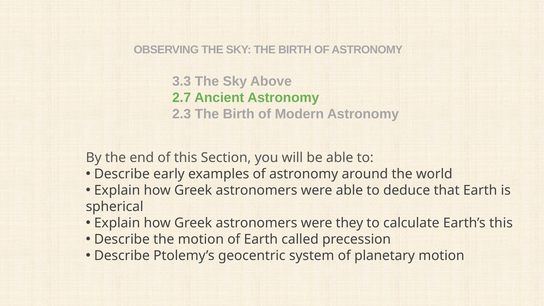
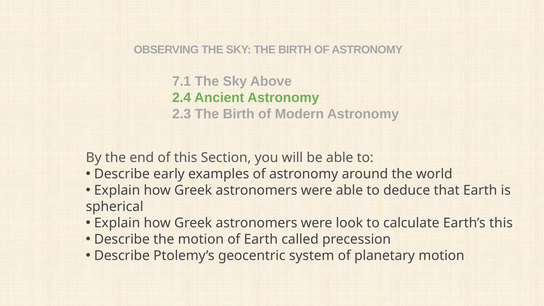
3.3: 3.3 -> 7.1 (182, 81)
2.7: 2.7 -> 2.4 (182, 98)
they: they -> look (349, 223)
